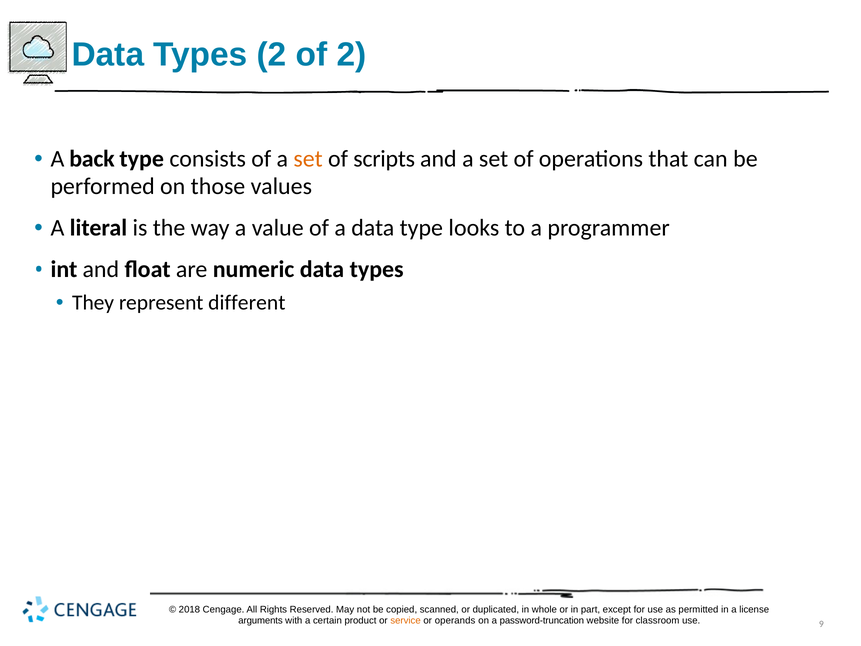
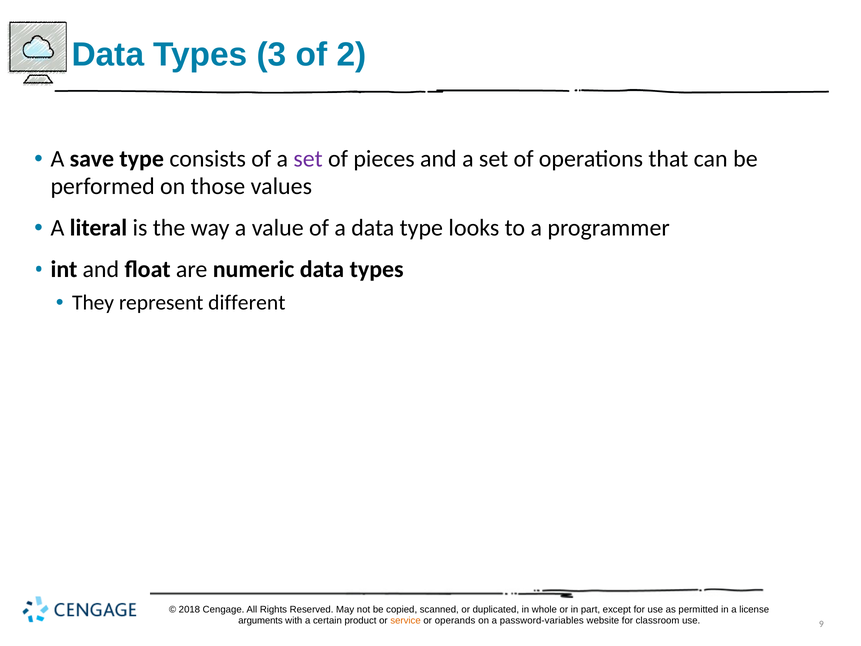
Types 2: 2 -> 3 (272, 55)
back: back -> save (92, 159)
set colour: orange -> purple (308, 159)
scripts: scripts -> pieces (384, 159)
password-truncation: password-truncation -> password-variables (542, 621)
